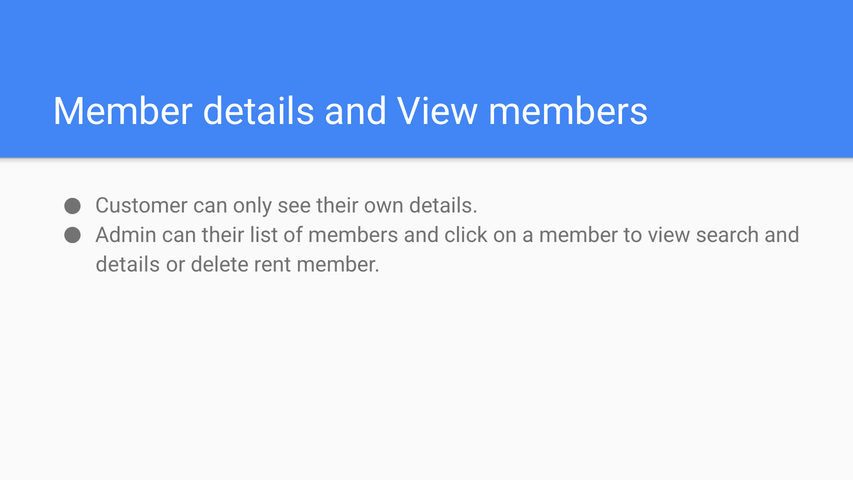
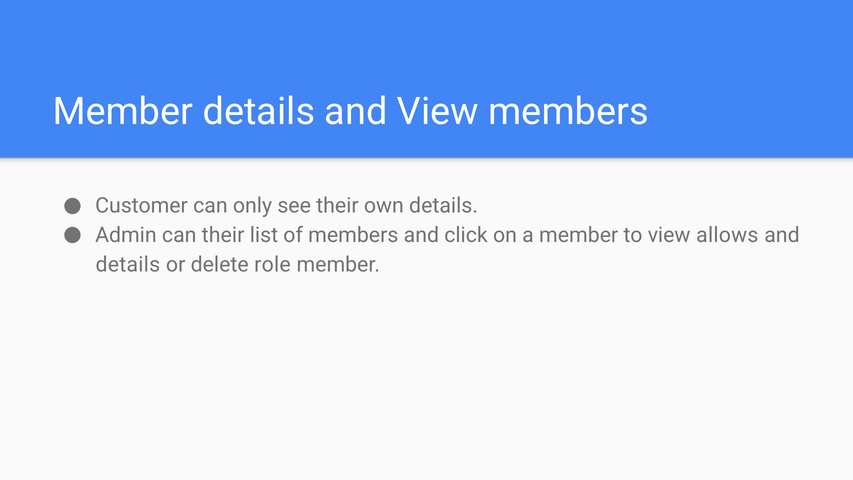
search: search -> allows (727, 235)
rent: rent -> role (272, 265)
